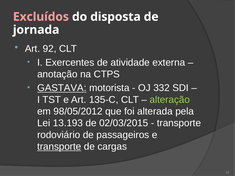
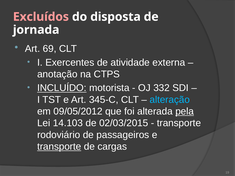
92: 92 -> 69 (50, 49)
GASTAVA: GASTAVA -> INCLUÍDO (62, 88)
135-C: 135-C -> 345-C (104, 100)
alteração colour: light green -> light blue (170, 100)
98/05/2012: 98/05/2012 -> 09/05/2012 (78, 112)
pela underline: none -> present (185, 112)
13.193: 13.193 -> 14.103 (68, 123)
